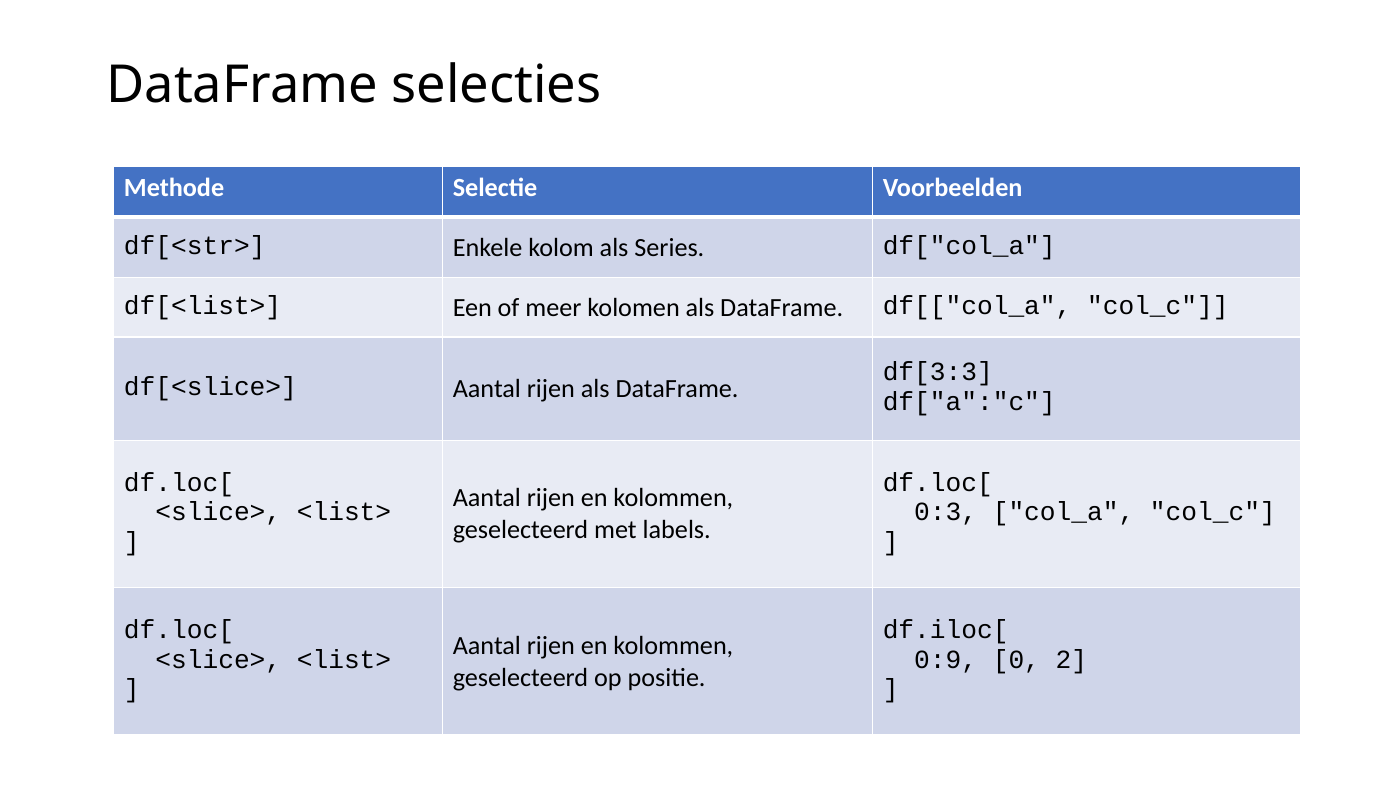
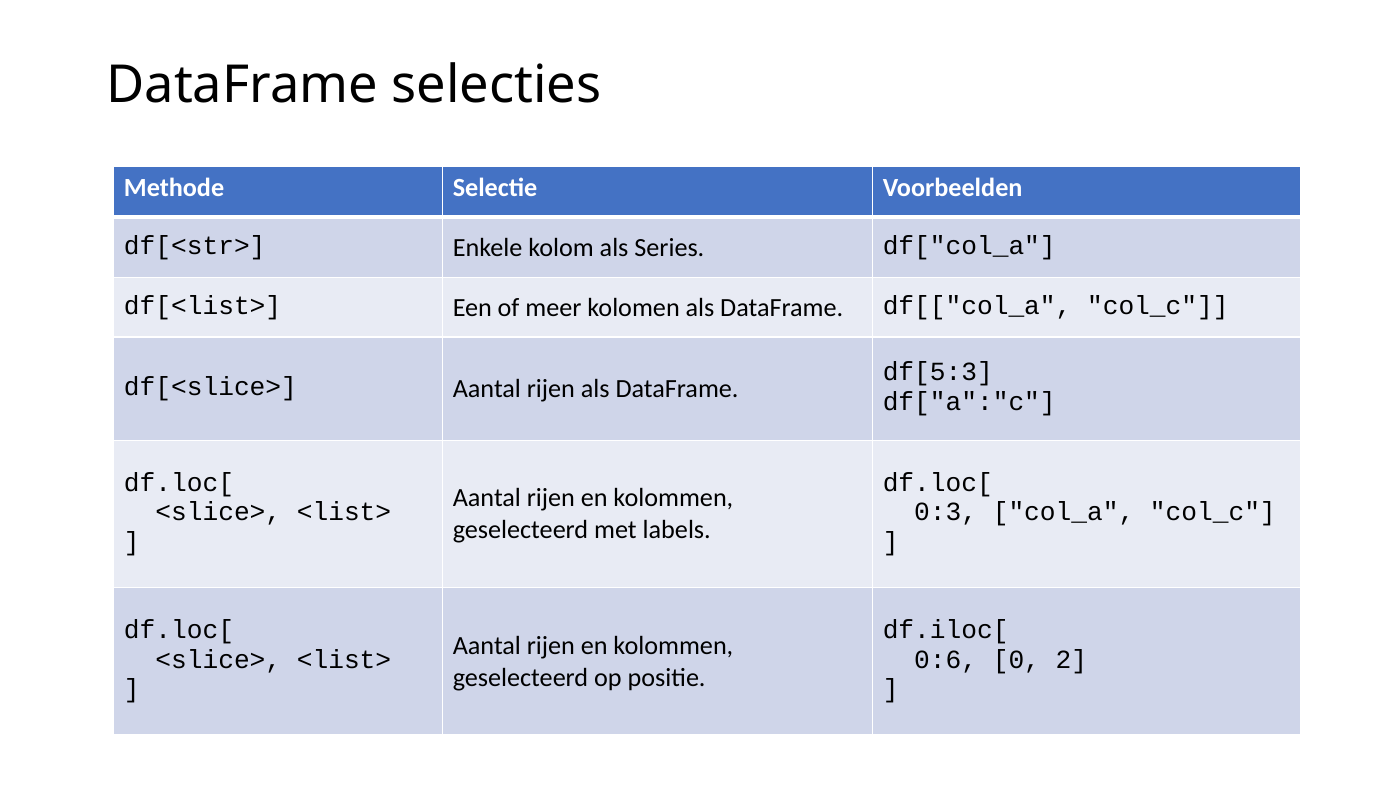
df[3:3: df[3:3 -> df[5:3 (938, 372)
0:9: 0:9 -> 0:6 (946, 659)
